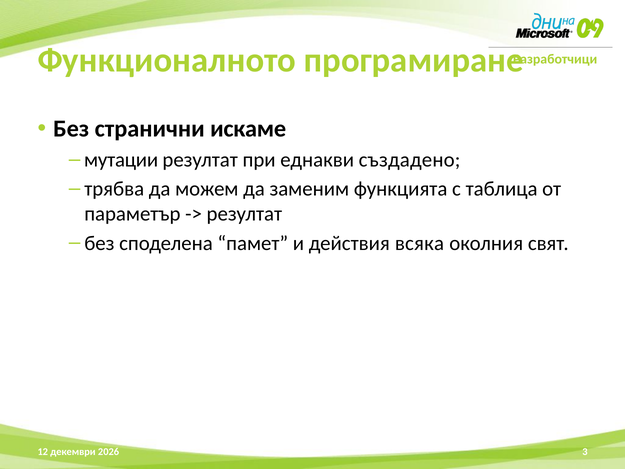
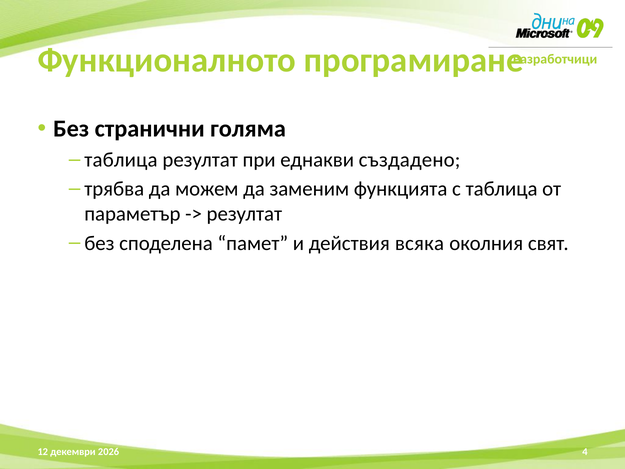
искаме: искаме -> голяма (248, 129)
мутации: мутации -> таблица (121, 160)
3: 3 -> 4 (585, 452)
